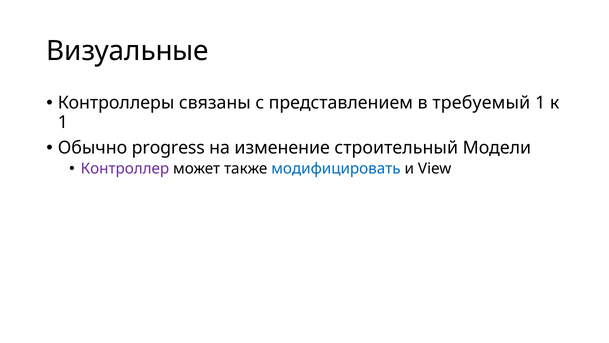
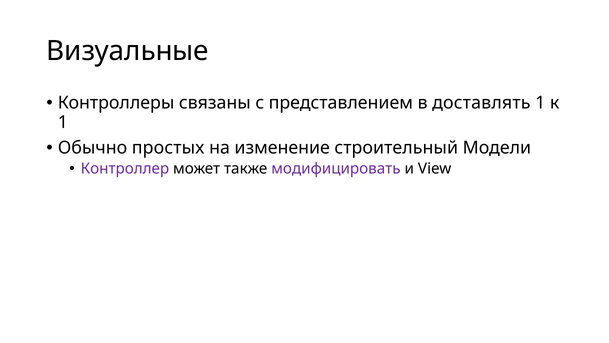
требуемый: требуемый -> доставлять (481, 103)
progress: progress -> простых (168, 148)
модифицировать colour: blue -> purple (336, 169)
